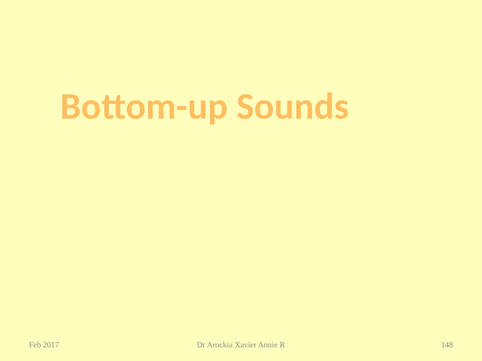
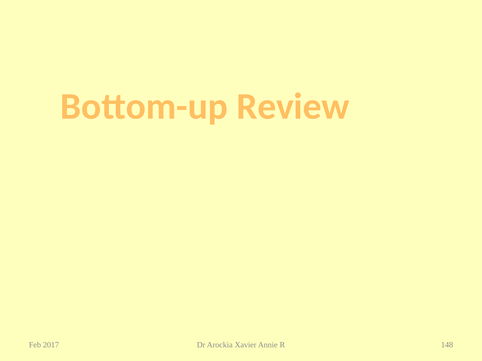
Sounds: Sounds -> Review (293, 107)
